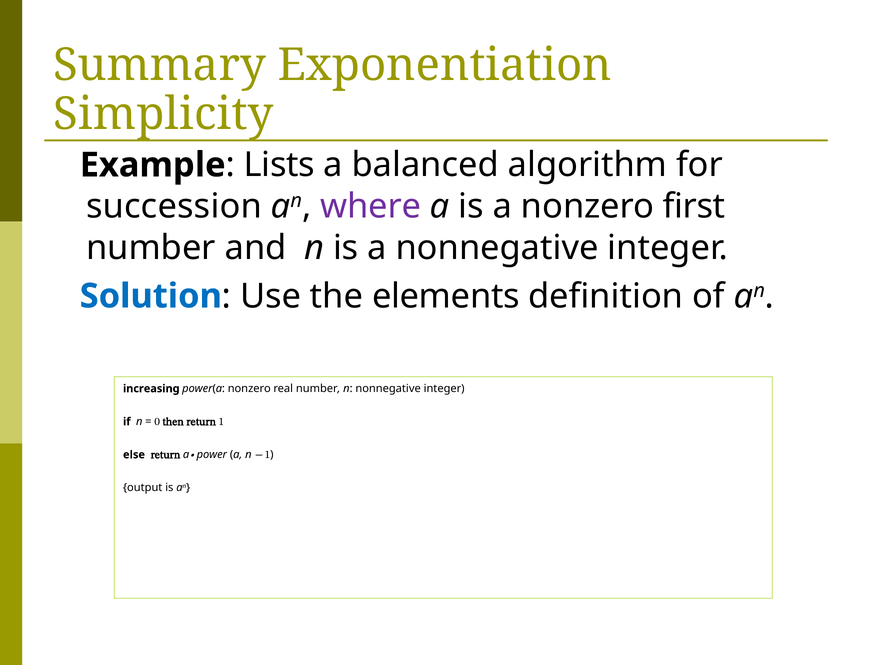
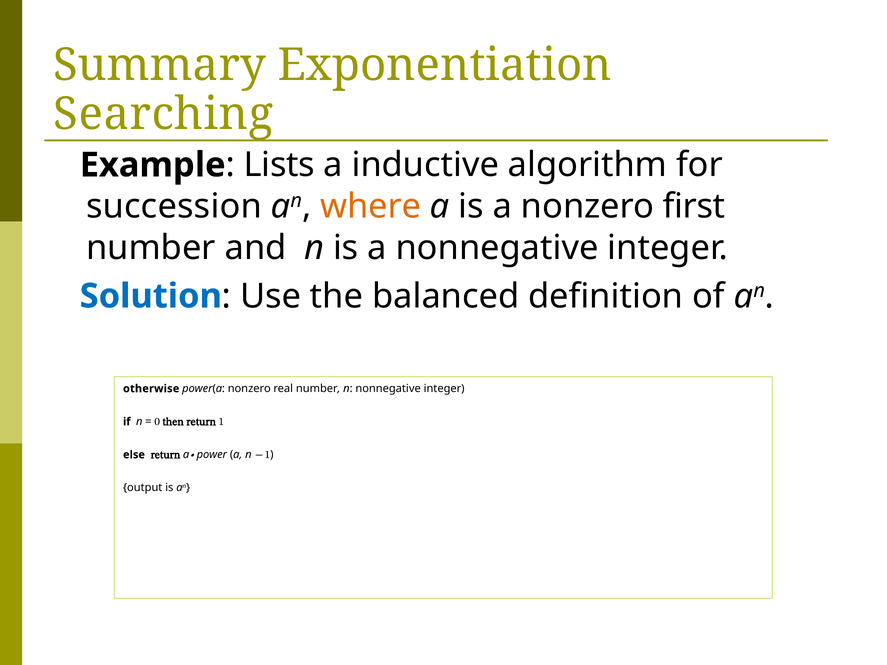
Simplicity: Simplicity -> Searching (163, 114)
balanced: balanced -> inductive (425, 165)
where colour: purple -> orange (371, 206)
elements: elements -> balanced (446, 296)
increasing: increasing -> otherwise (151, 389)
